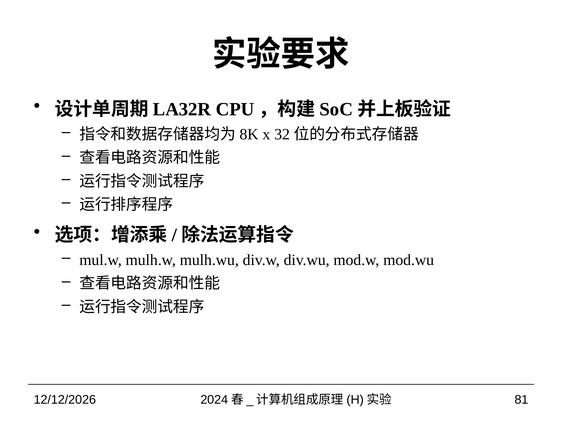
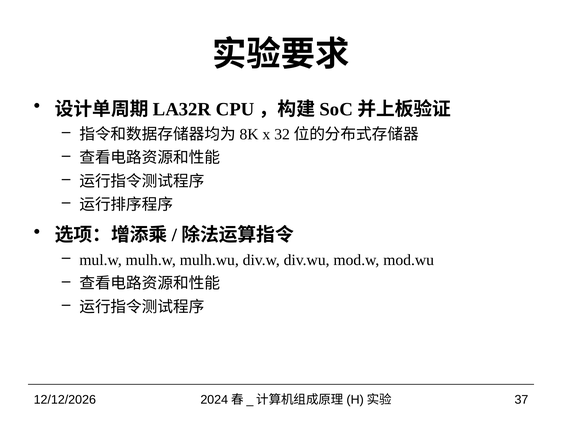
81: 81 -> 37 (521, 399)
